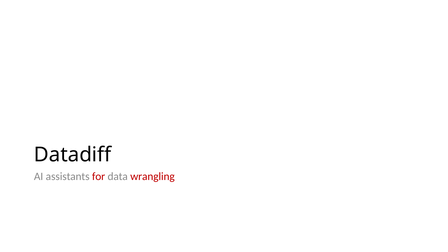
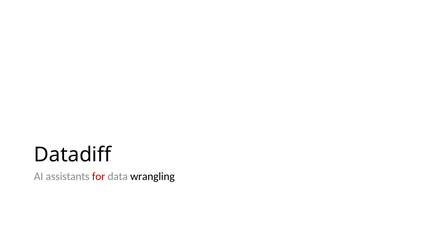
wrangling colour: red -> black (153, 176)
